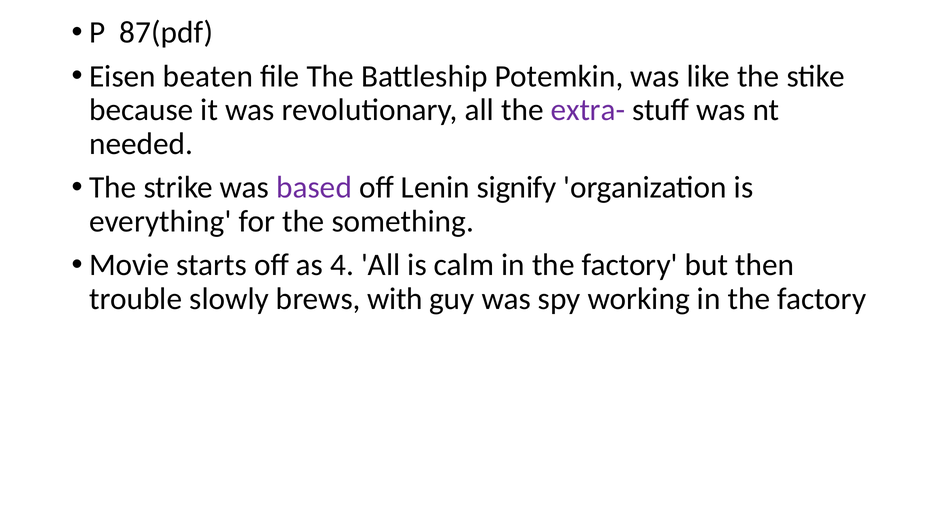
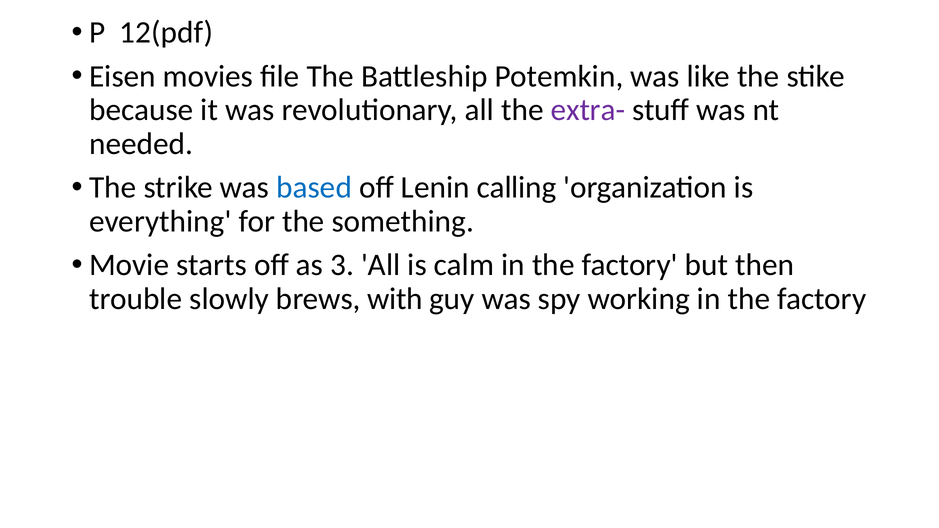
87(pdf: 87(pdf -> 12(pdf (166, 33)
beaten: beaten -> movies (208, 76)
based colour: purple -> blue (314, 188)
signify: signify -> calling (517, 188)
4: 4 -> 3 (342, 265)
